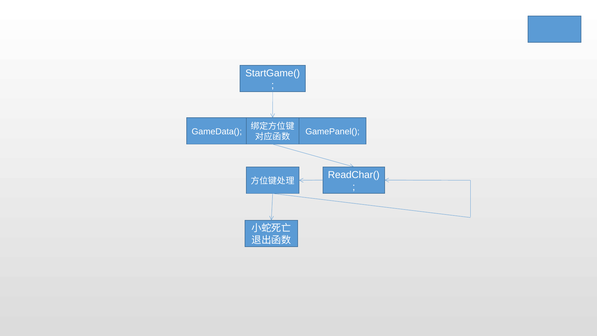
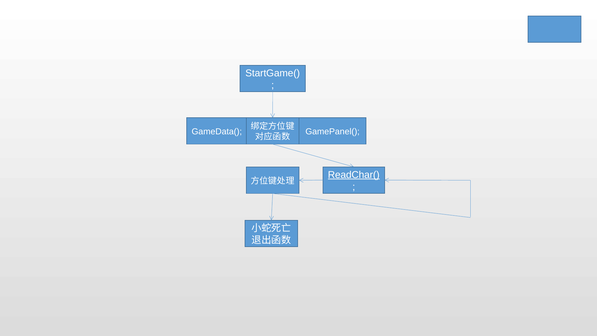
ReadChar( underline: none -> present (354, 175)
